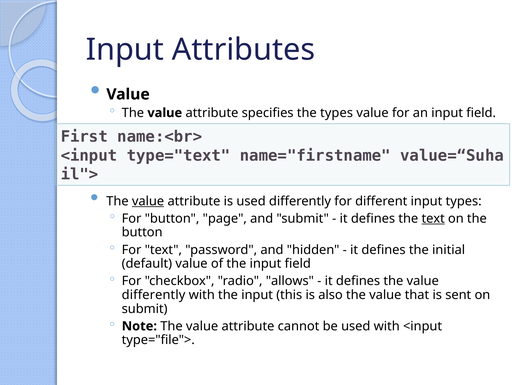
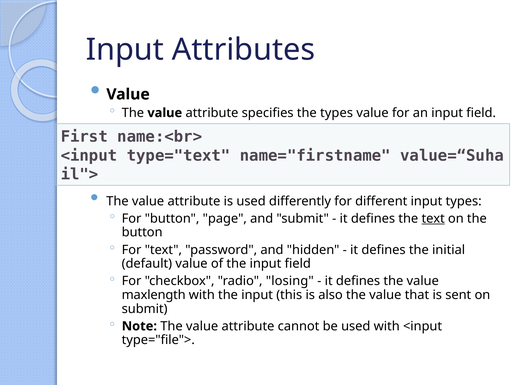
value underline: present -> none (148, 201)
allows: allows -> losing (290, 281)
differently: differently -> maxlength (154, 295)
